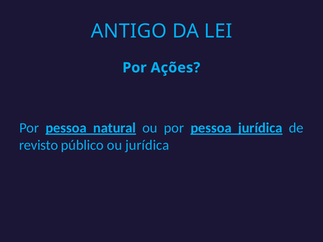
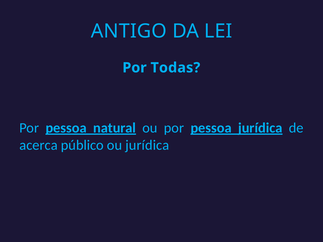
Ações: Ações -> Todas (175, 68)
revisto: revisto -> acerca (39, 145)
